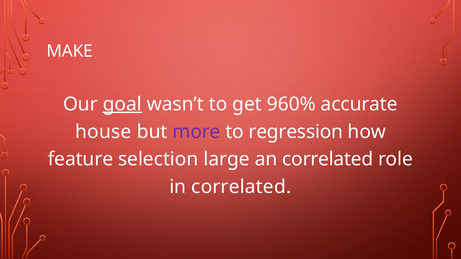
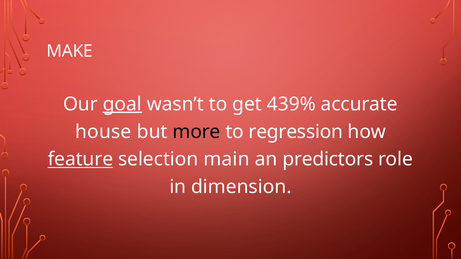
960%: 960% -> 439% (291, 104)
more colour: purple -> black (196, 132)
feature underline: none -> present (80, 160)
large: large -> main (226, 160)
an correlated: correlated -> predictors (328, 160)
in correlated: correlated -> dimension (241, 187)
